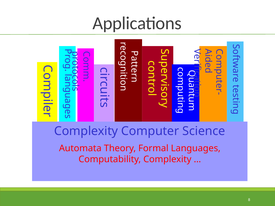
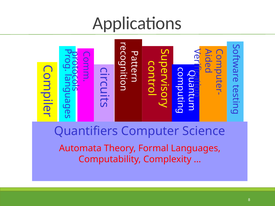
Complexity: Complexity -> Quantifiers (86, 131)
